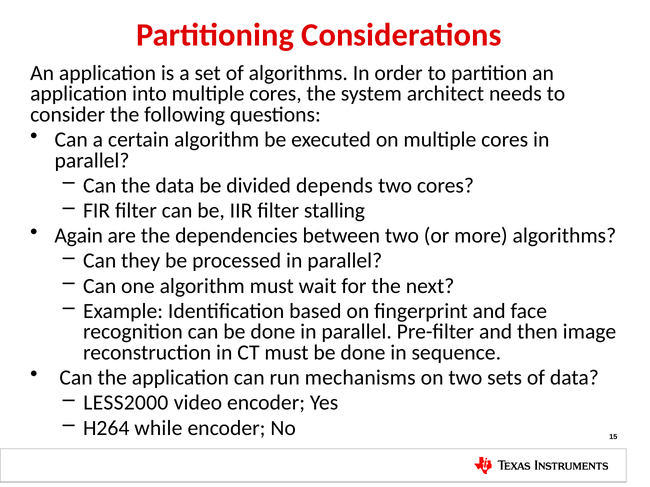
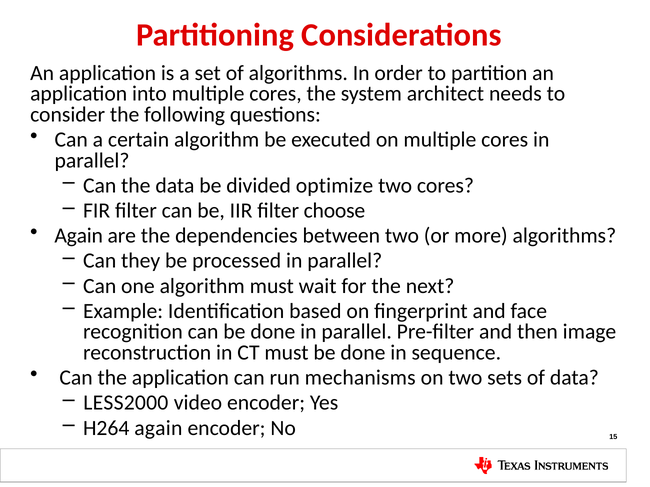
depends: depends -> optimize (335, 186)
stalling: stalling -> choose (334, 211)
H264 while: while -> again (158, 428)
